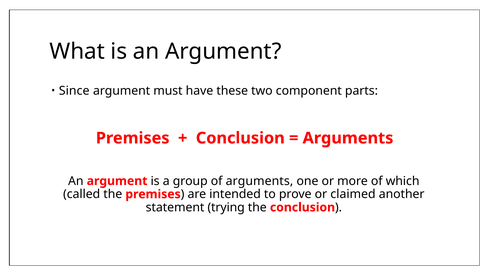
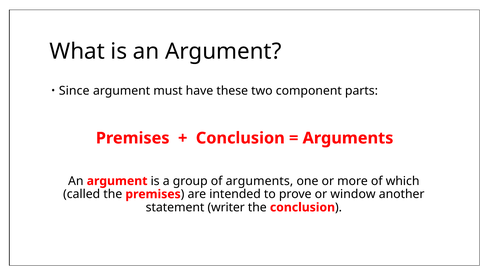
claimed: claimed -> window (353, 194)
trying: trying -> writer (226, 207)
